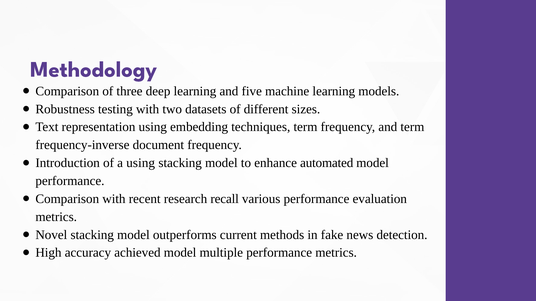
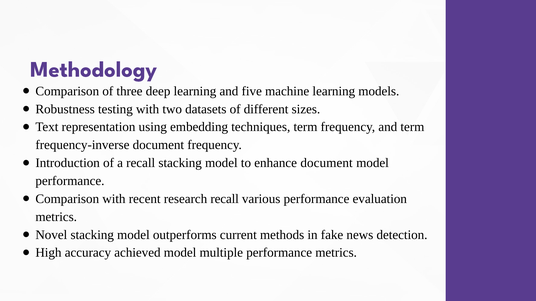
a using: using -> recall (141, 163)
enhance automated: automated -> document (327, 163)
